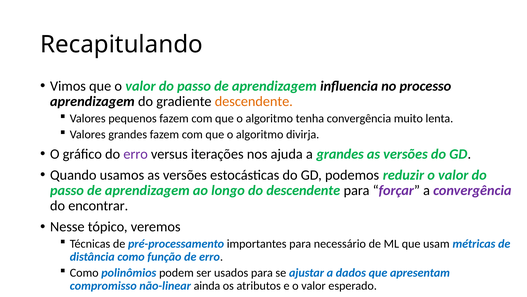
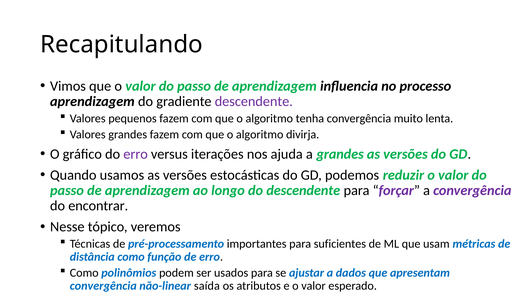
descendente colour: orange -> purple (254, 101)
necessário: necessário -> suficientes (340, 243)
compromisso: compromisso -> convergência (103, 285)
ainda: ainda -> saída (207, 285)
